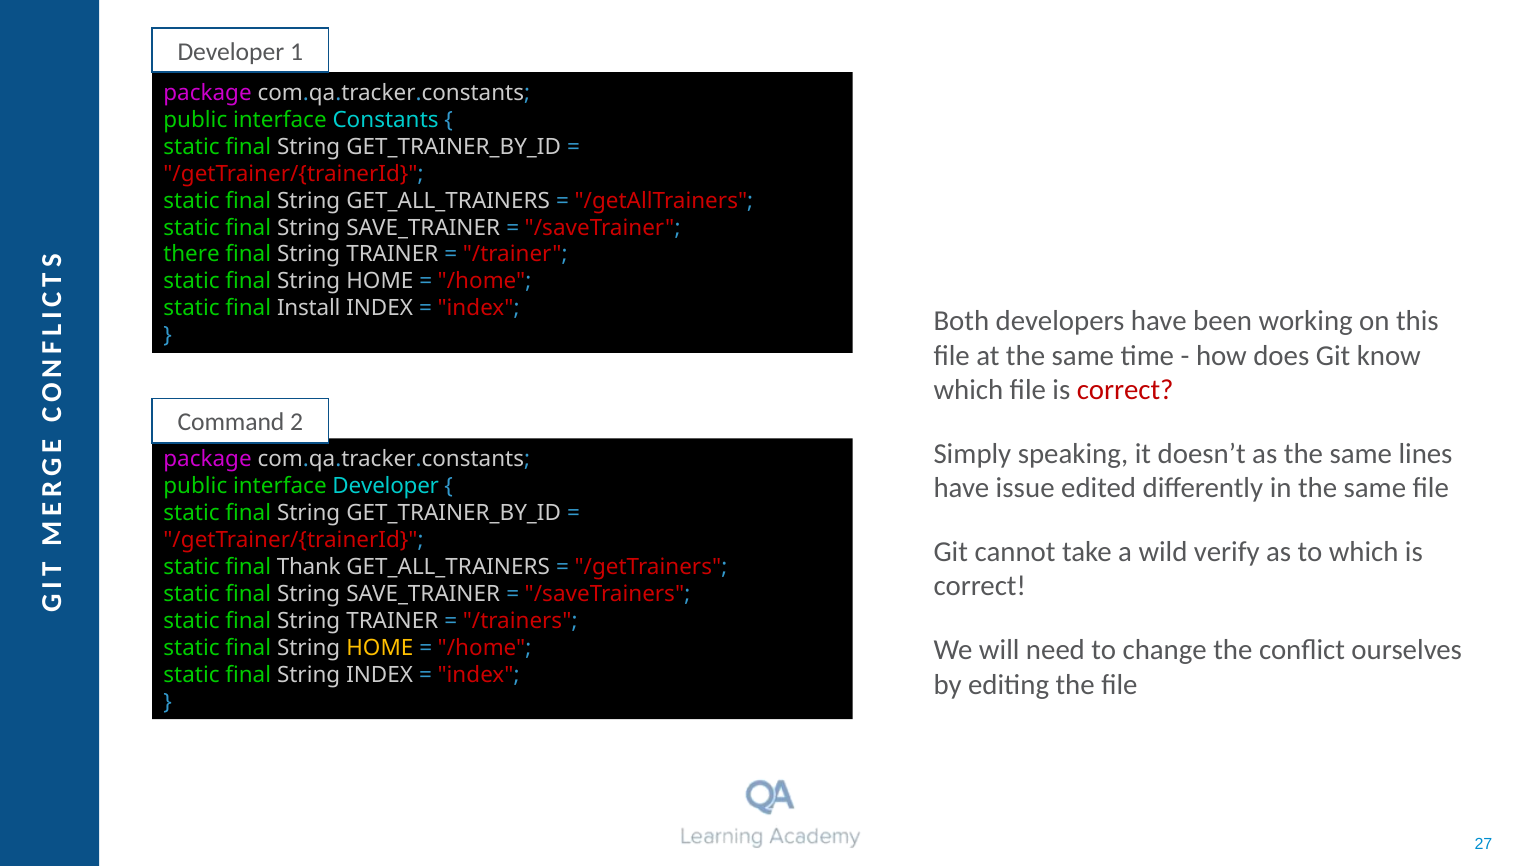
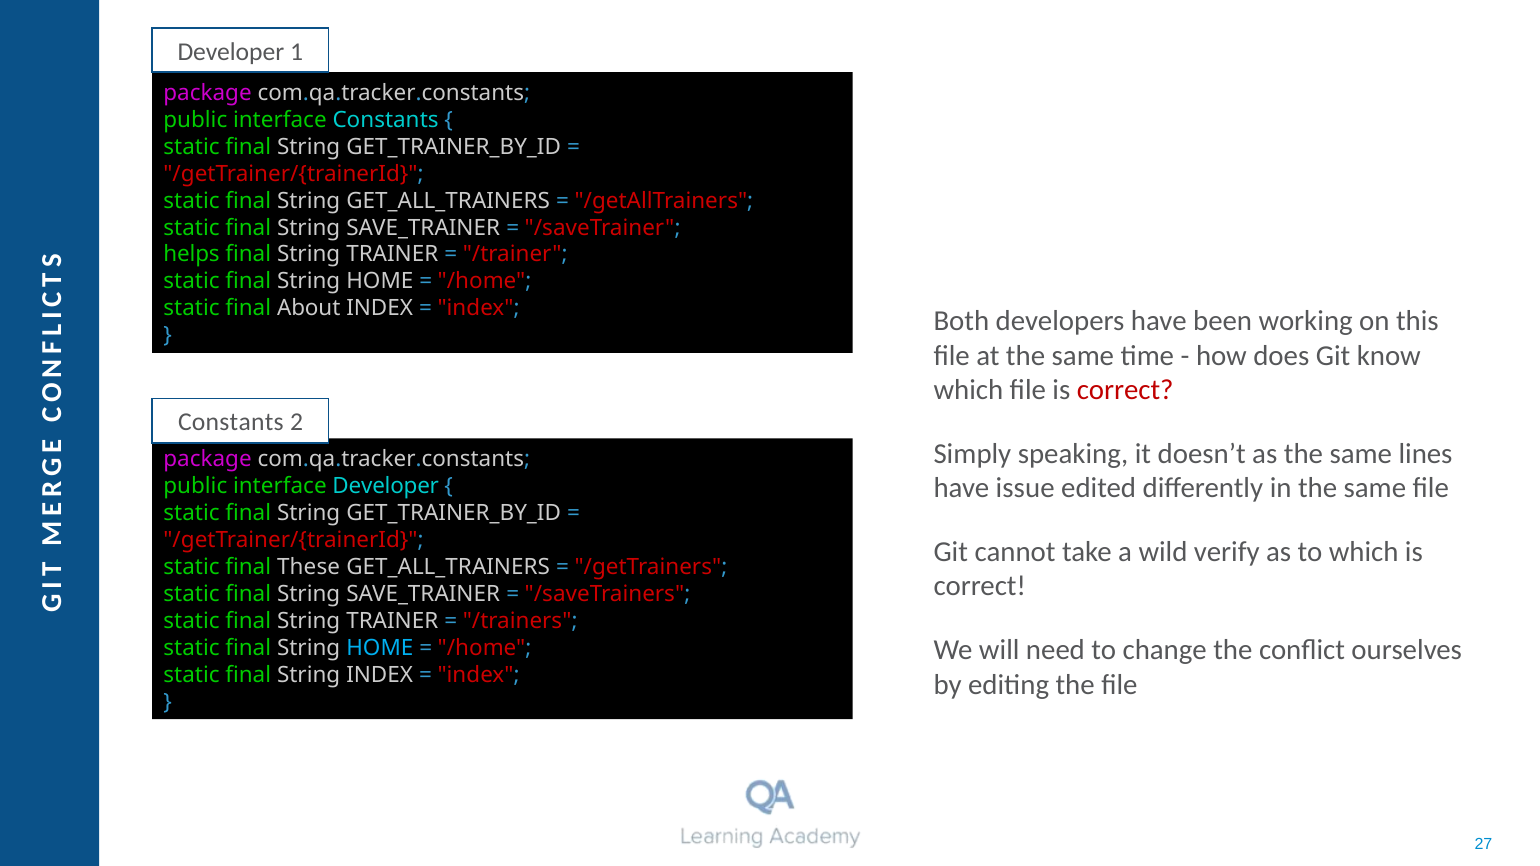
there: there -> helps (192, 255)
Install: Install -> About (309, 309)
Command: Command -> Constants (231, 423)
Thank: Thank -> These (309, 567)
HOME colour: yellow -> light blue (380, 648)
